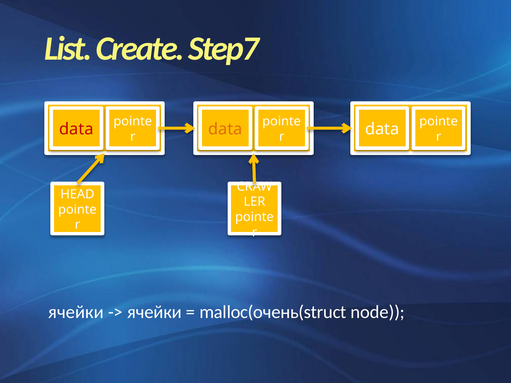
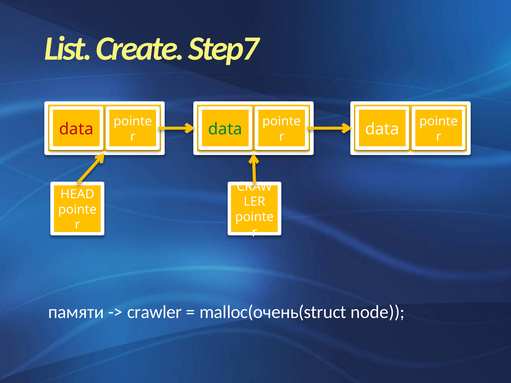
data colour: orange -> green (225, 129)
ячейки: ячейки -> памяти (76, 312)
ячейки: ячейки -> crawler (155, 312)
